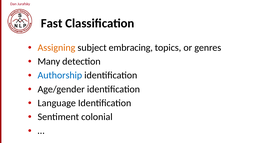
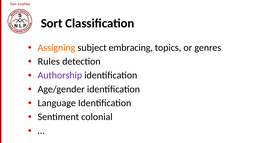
Fast: Fast -> Sort (52, 23)
Many: Many -> Rules (49, 62)
Authorship colour: blue -> purple (60, 76)
